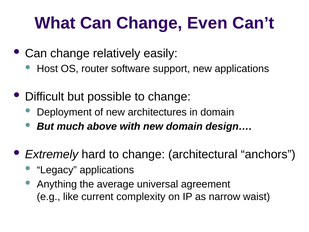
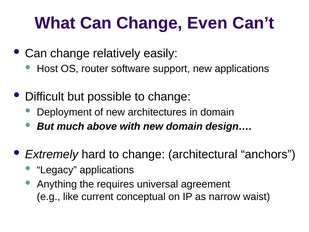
average: average -> requires (115, 184)
complexity: complexity -> conceptual (141, 196)
